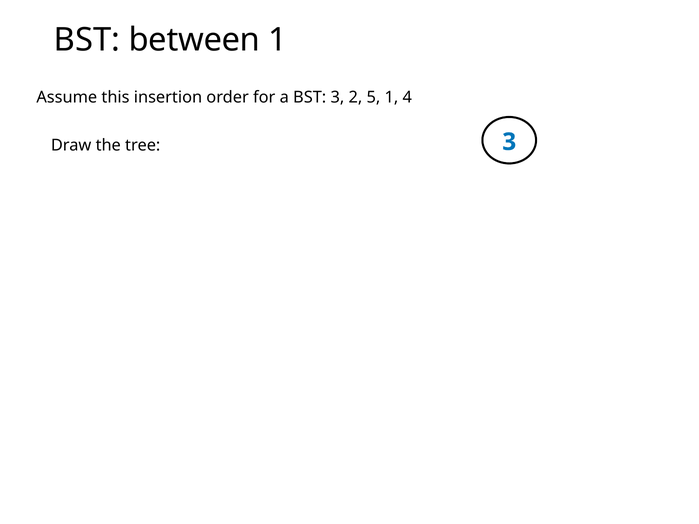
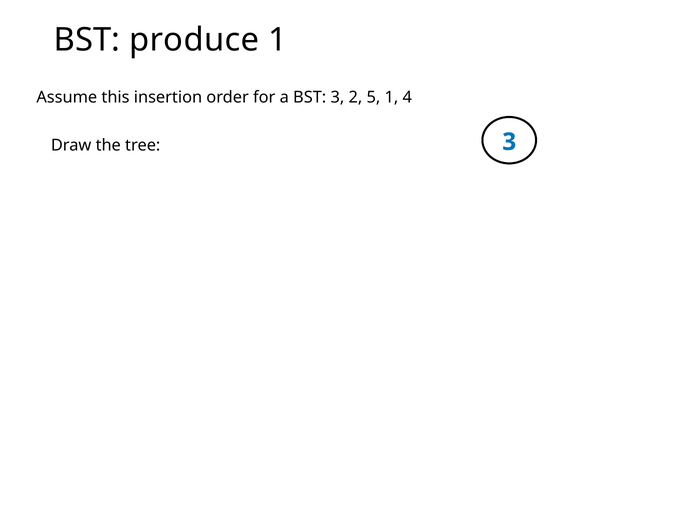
between: between -> produce (194, 40)
